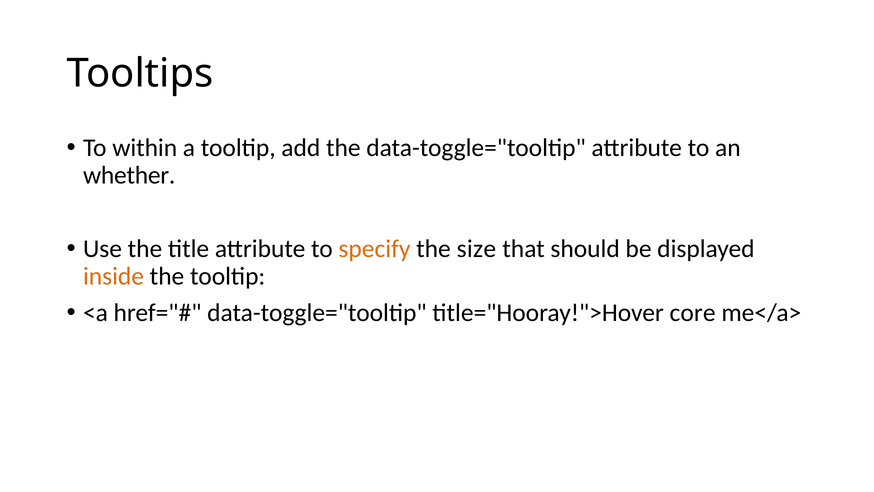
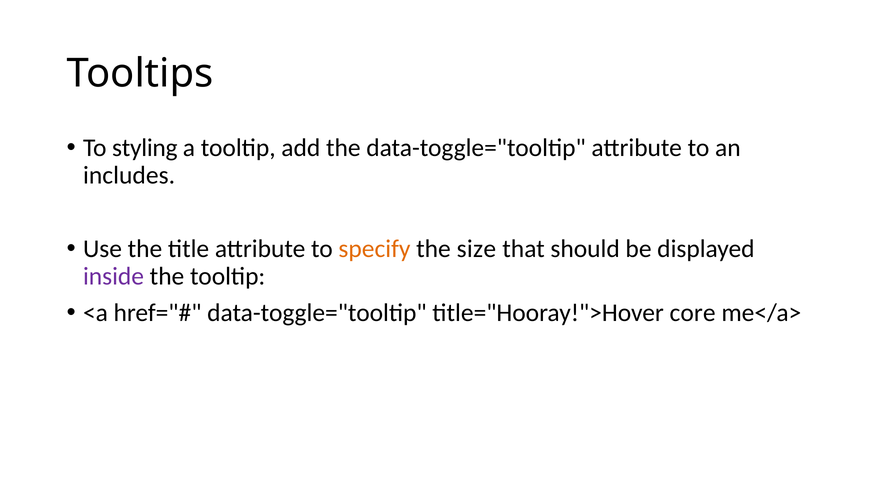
within: within -> styling (145, 148)
whether: whether -> includes (129, 175)
inside colour: orange -> purple (114, 276)
